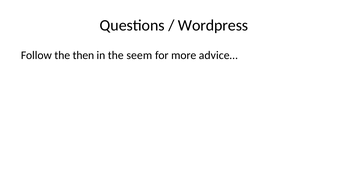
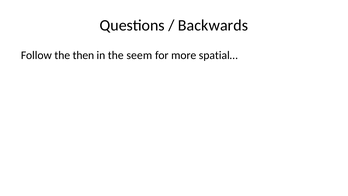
Wordpress: Wordpress -> Backwards (213, 25)
advice…: advice… -> spatial… (218, 55)
